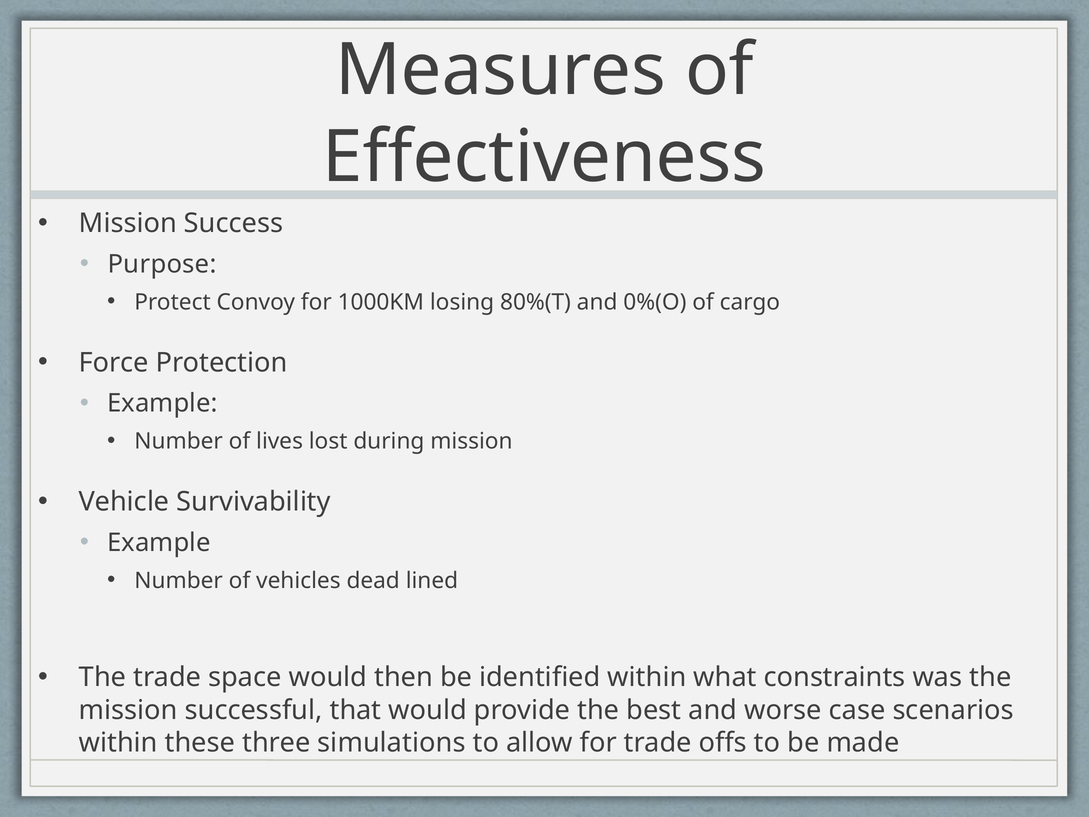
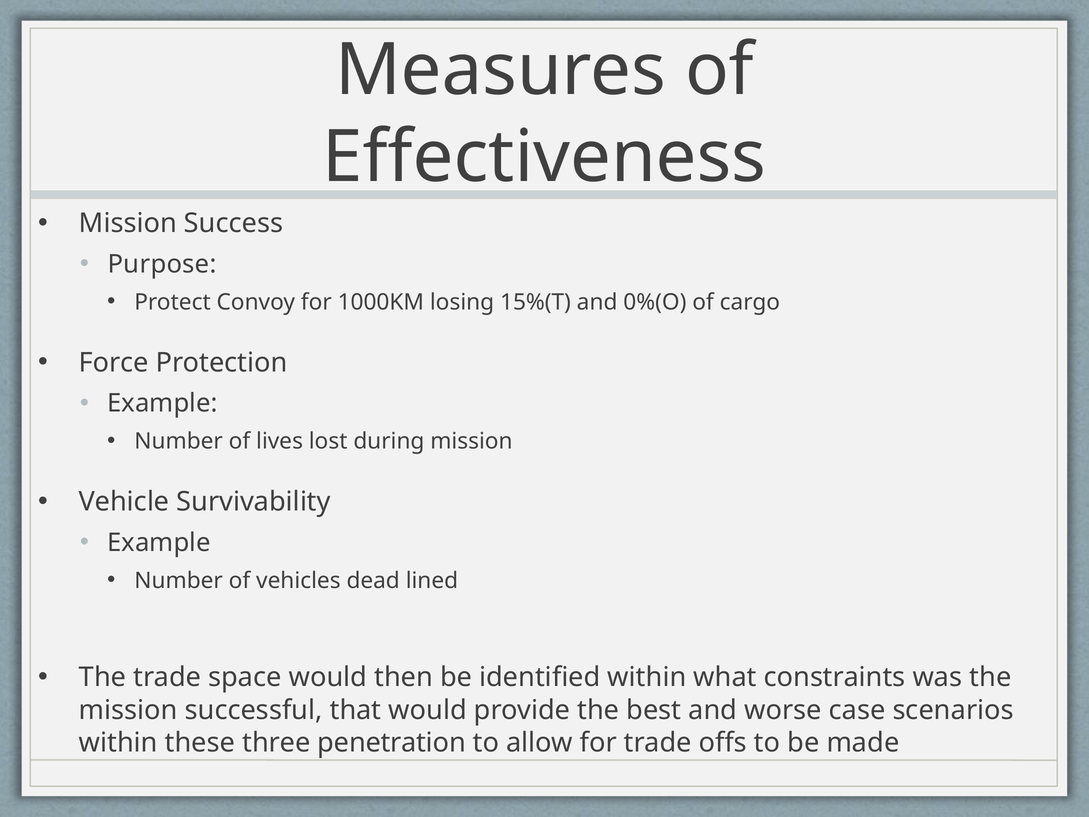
80%(T: 80%(T -> 15%(T (535, 302)
simulations: simulations -> penetration (392, 743)
